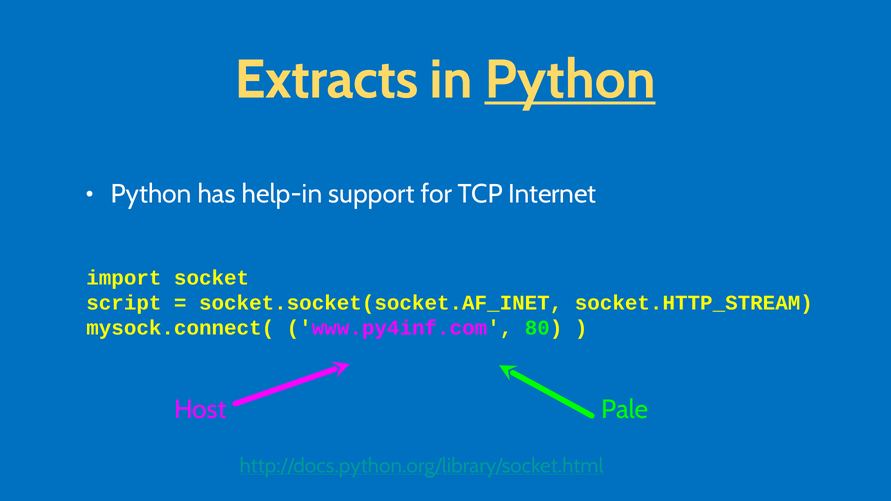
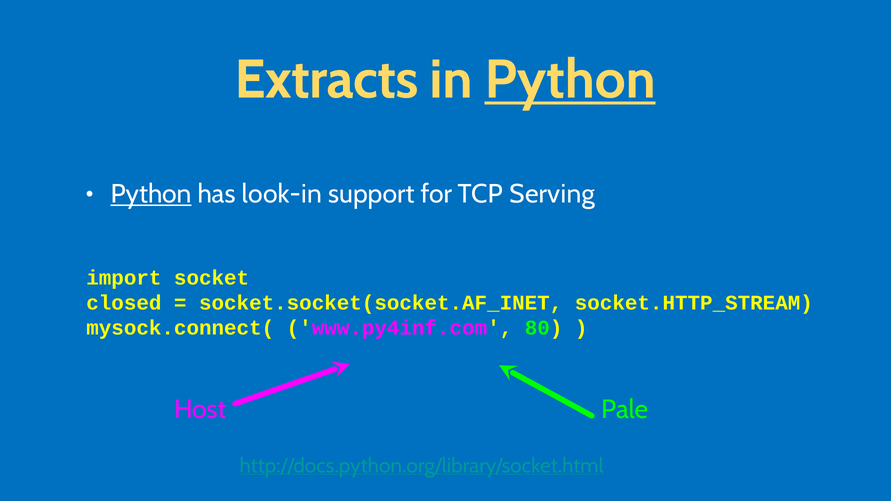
Python underline: none -> present (151, 194)
help-in: help-in -> look-in (282, 194)
Internet: Internet -> Serving (552, 194)
script: script -> closed (124, 303)
